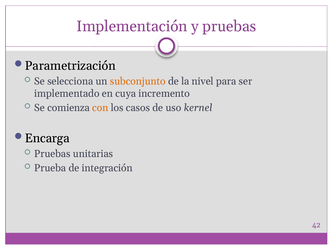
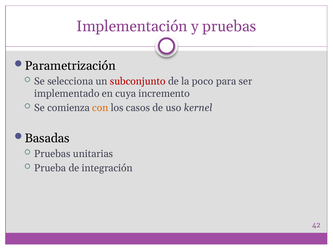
subconjunto colour: orange -> red (138, 81)
nivel: nivel -> poco (203, 81)
Encarga: Encarga -> Basadas (47, 138)
